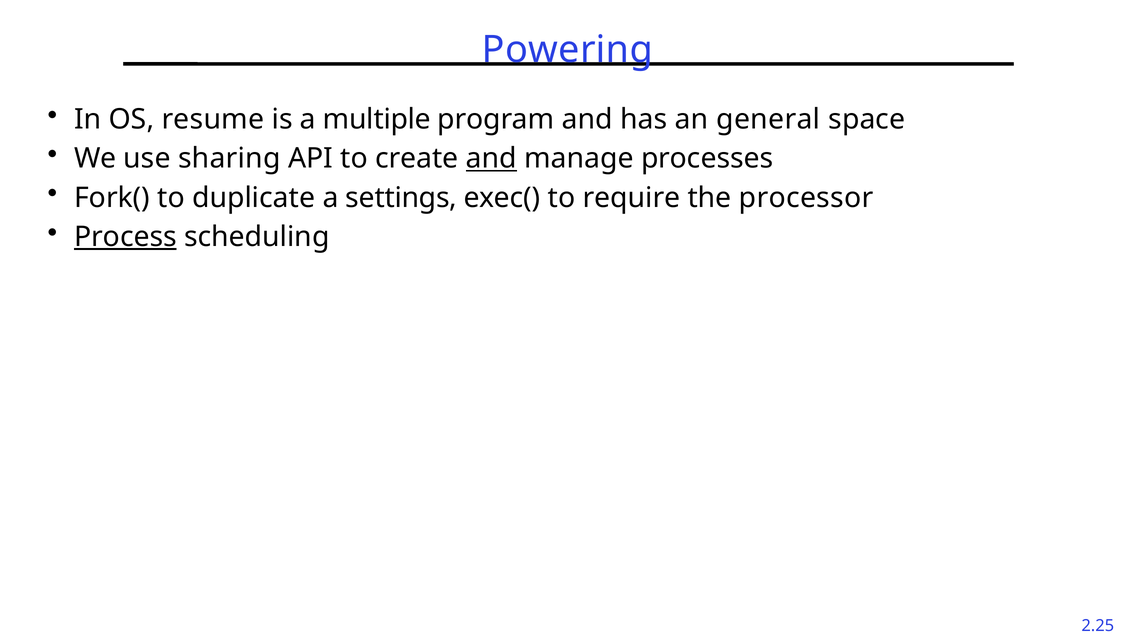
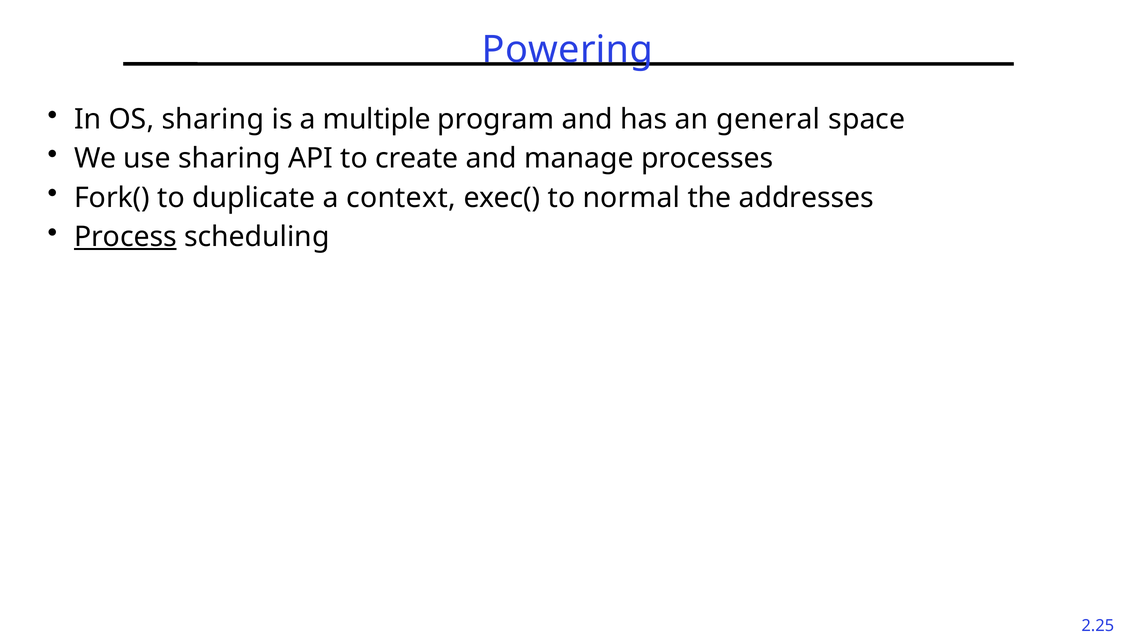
OS resume: resume -> sharing (213, 119)
and underline: present -> none (491, 159)
settings: settings -> context (401, 198)
require: require -> normal (631, 198)
processor: processor -> addresses (806, 198)
